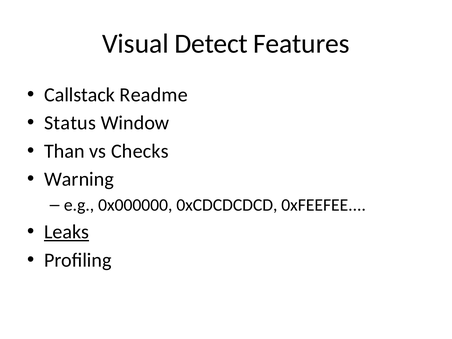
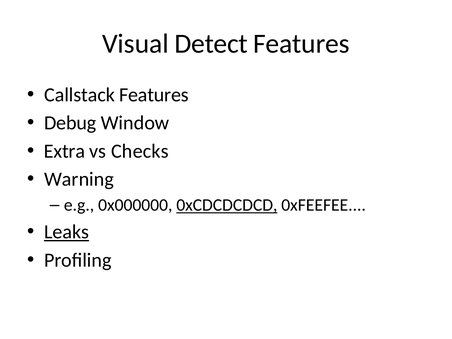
Callstack Readme: Readme -> Features (154, 95)
Status: Status -> Debug (70, 123)
Than: Than -> Extra (64, 151)
0xCDCDCDCD underline: none -> present (227, 205)
